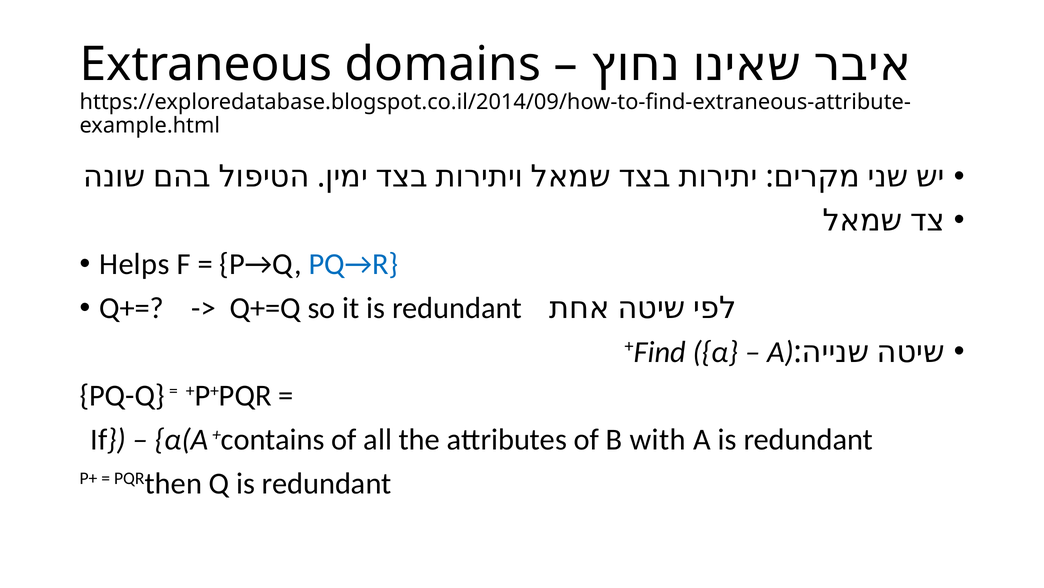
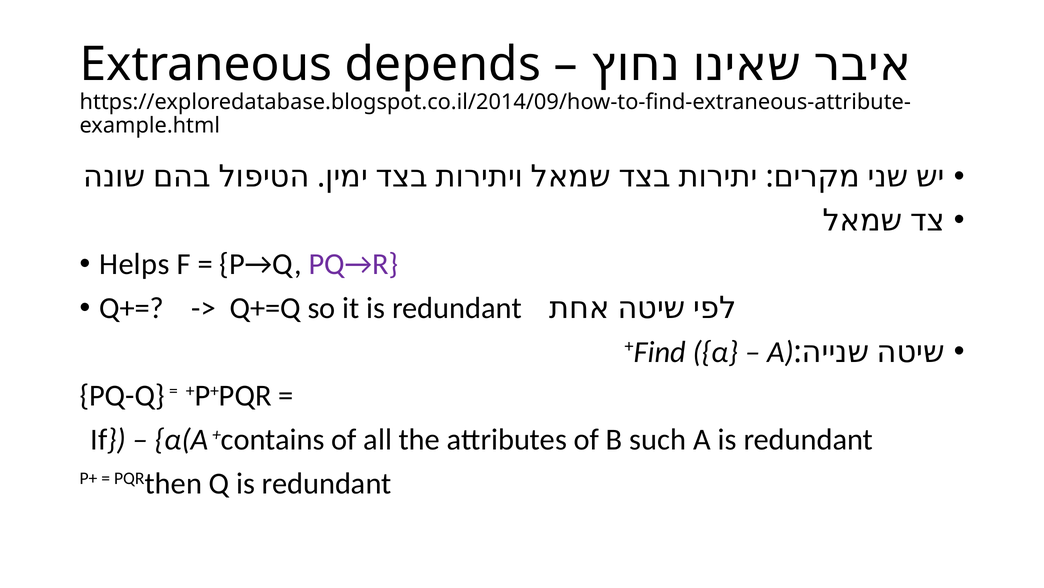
domains: domains -> depends (443, 64)
PQ→R colour: blue -> purple (354, 264)
with: with -> such (658, 439)
